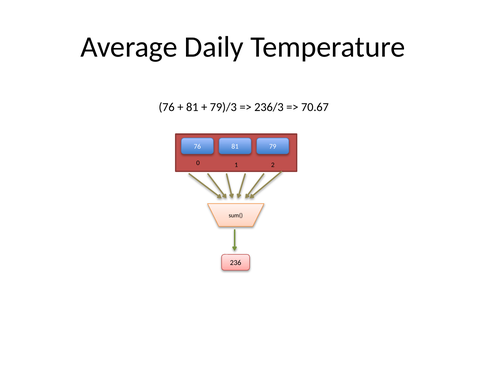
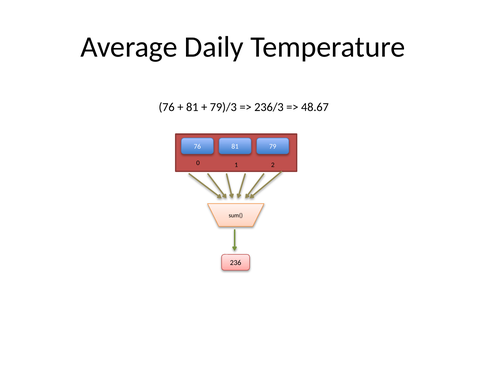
70.67: 70.67 -> 48.67 (315, 107)
